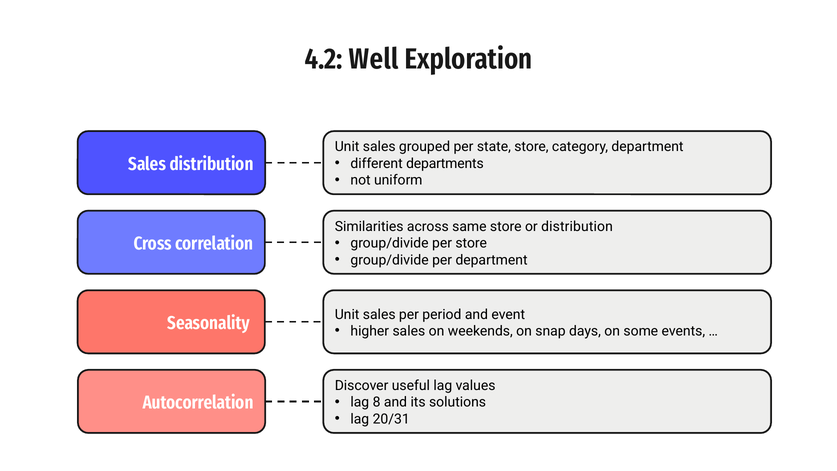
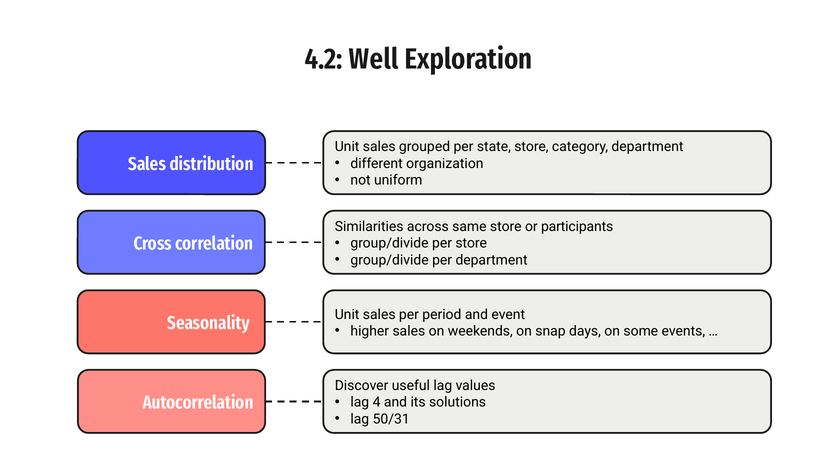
departments: departments -> organization (445, 164)
or distribution: distribution -> participants (577, 226)
8: 8 -> 4 (377, 402)
20/31: 20/31 -> 50/31 (391, 419)
